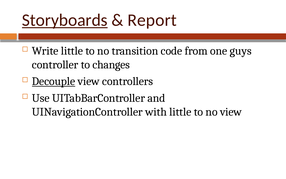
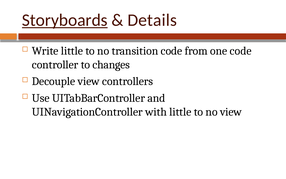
Report: Report -> Details (152, 20)
one guys: guys -> code (241, 51)
Decouple underline: present -> none (54, 81)
